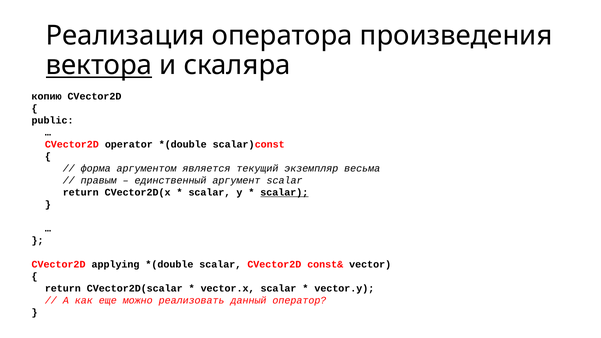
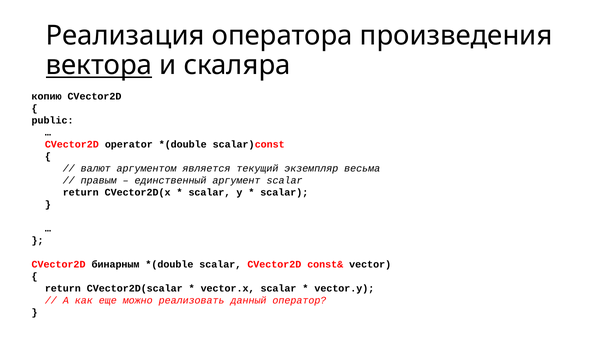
форма: форма -> валют (96, 168)
scalar underline: present -> none (284, 192)
applying: applying -> бинарным (116, 265)
